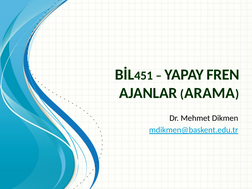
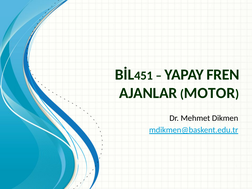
ARAMA: ARAMA -> MOTOR (210, 93)
